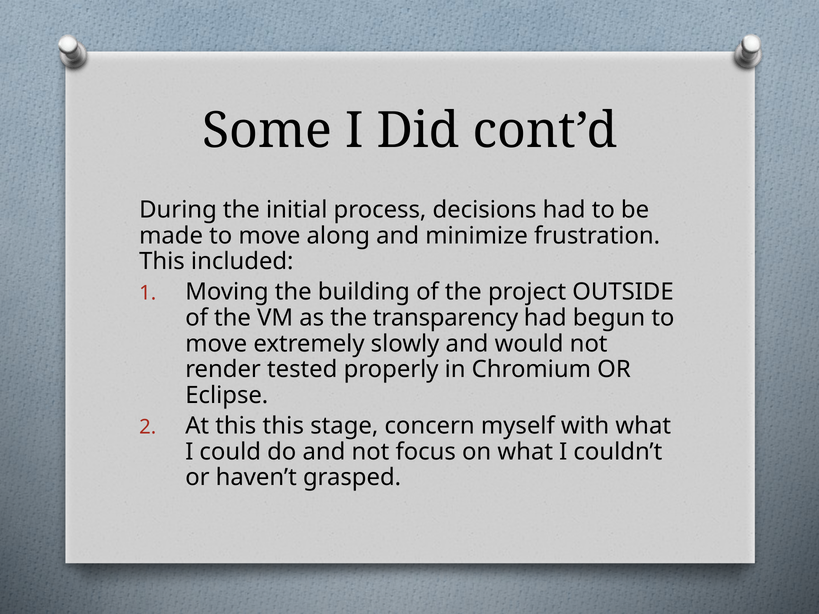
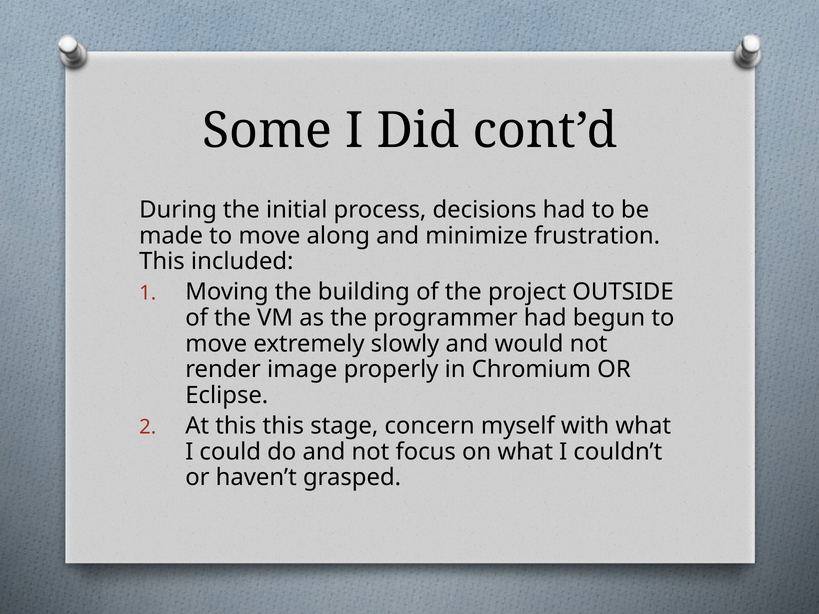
transparency: transparency -> programmer (446, 318)
tested: tested -> image (302, 370)
